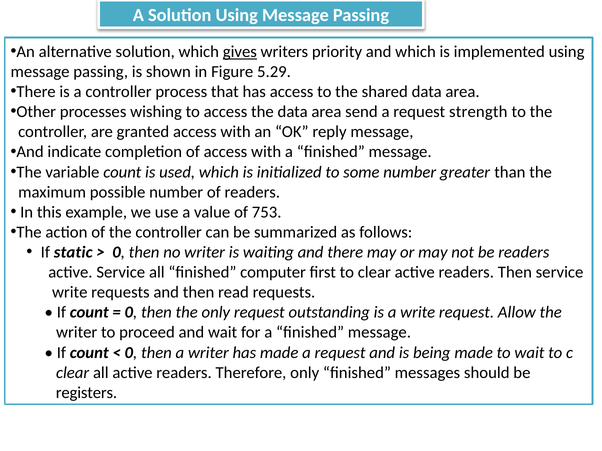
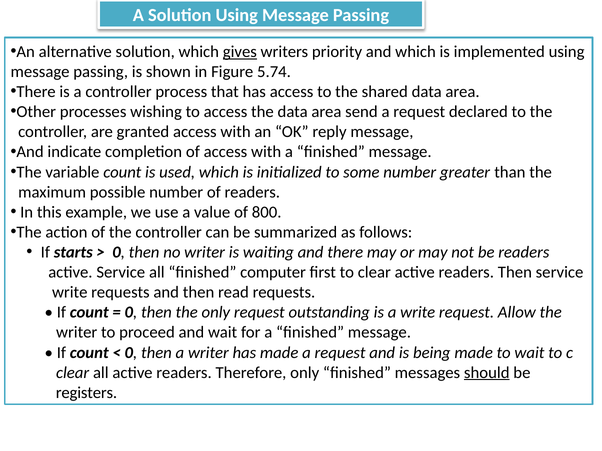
5.29: 5.29 -> 5.74 (274, 72)
strength: strength -> declared (478, 112)
753: 753 -> 800 (267, 212)
static: static -> starts (73, 253)
should underline: none -> present (487, 373)
